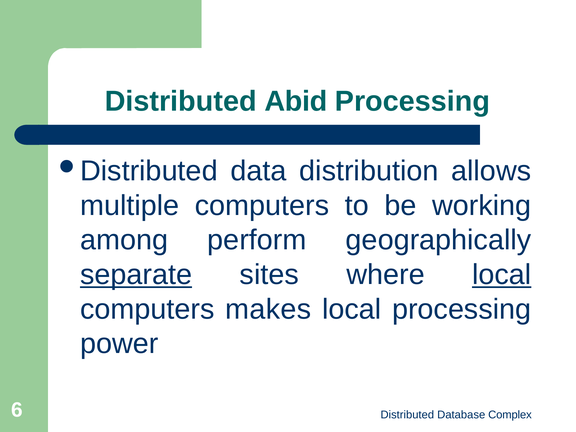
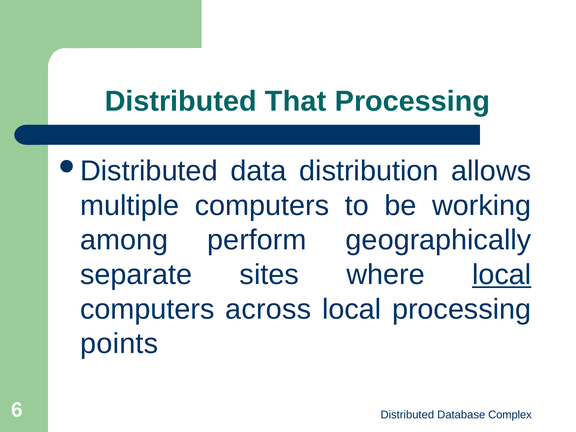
Abid: Abid -> That (296, 101)
separate underline: present -> none (136, 275)
makes: makes -> across (268, 309)
power: power -> points (119, 344)
